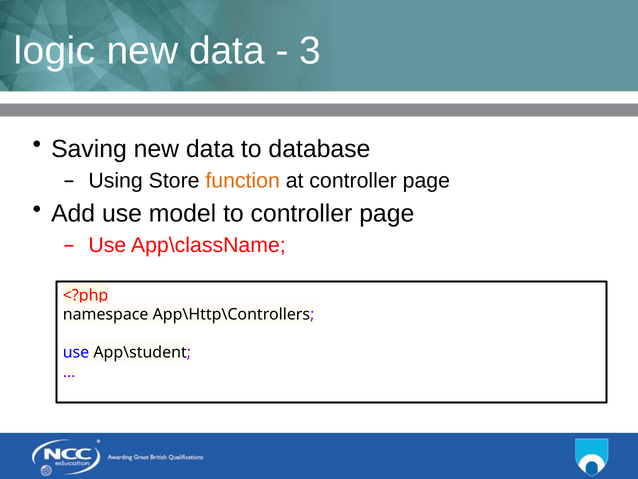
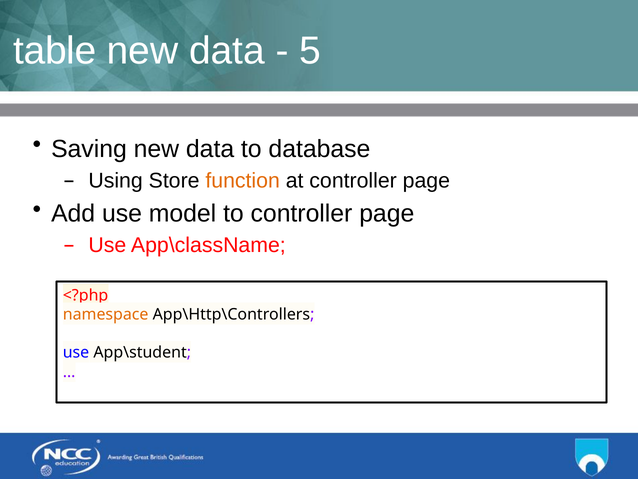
logic: logic -> table (55, 51)
3: 3 -> 5 (310, 51)
namespace colour: black -> orange (106, 314)
